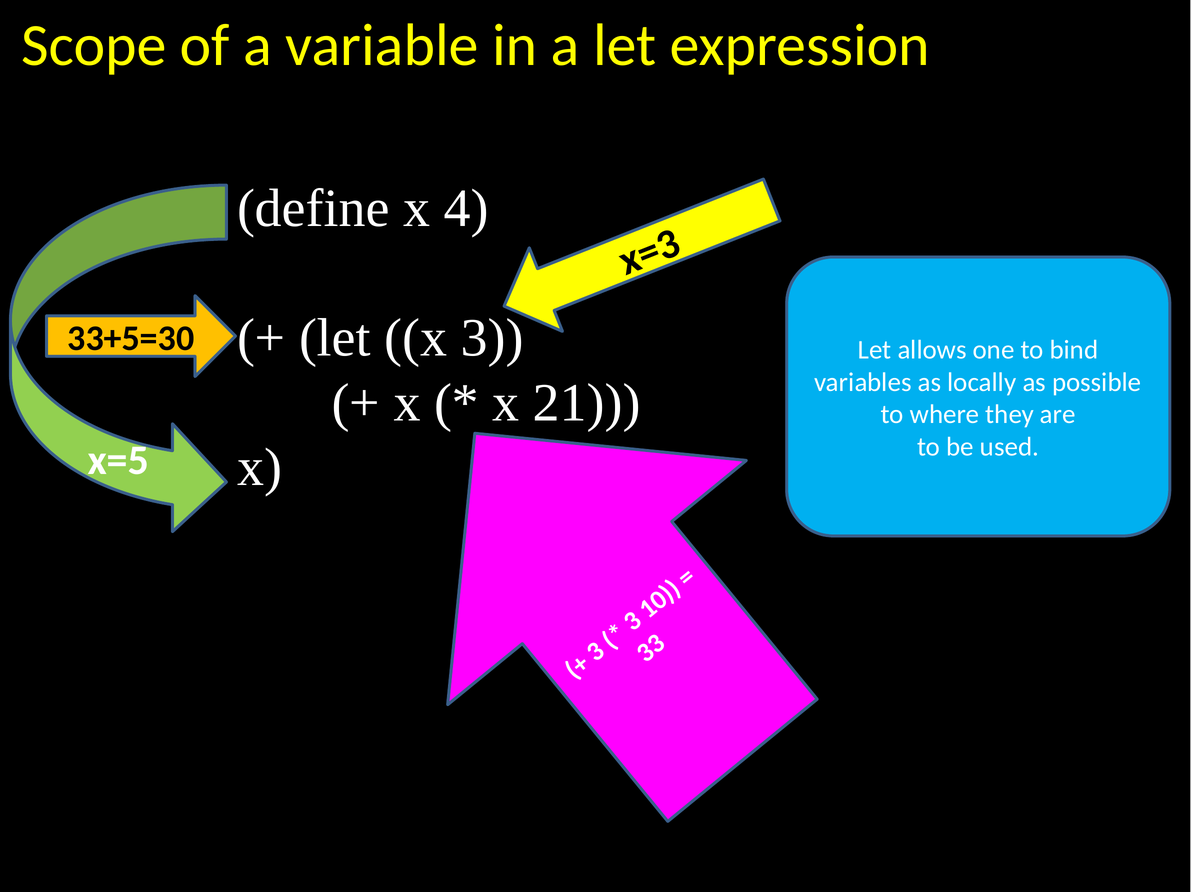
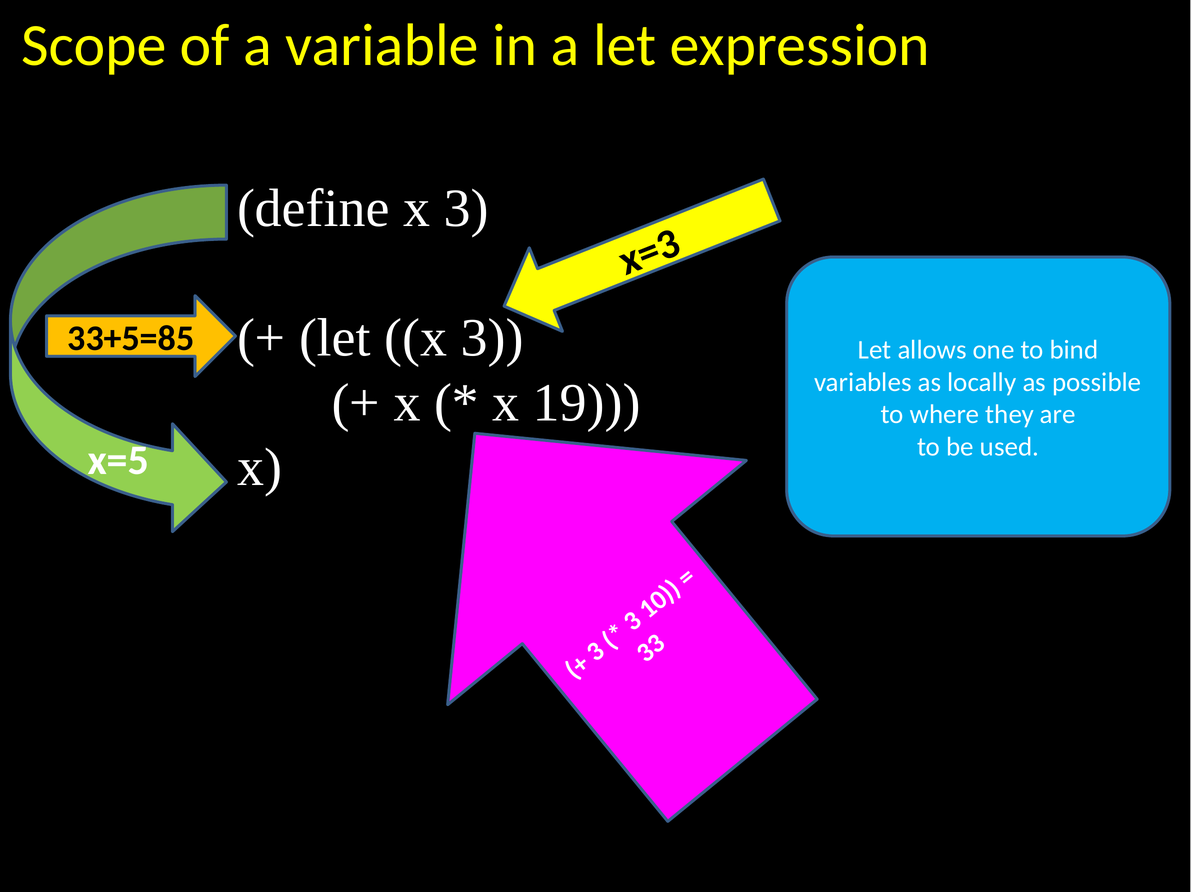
define x 4: 4 -> 3 (466, 209)
33+5=30: 33+5=30 -> 33+5=85 (131, 339)
21: 21 -> 19 (587, 403)
